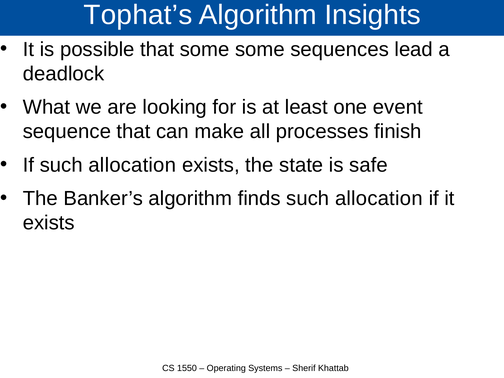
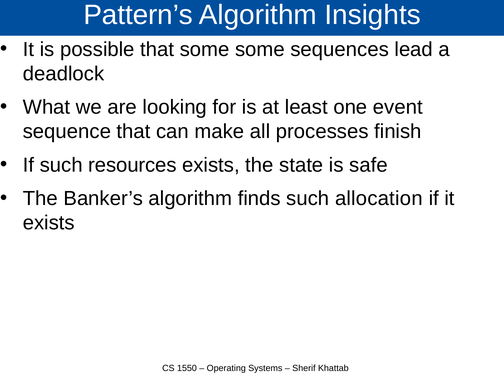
Tophat’s: Tophat’s -> Pattern’s (138, 15)
If such allocation: allocation -> resources (132, 165)
